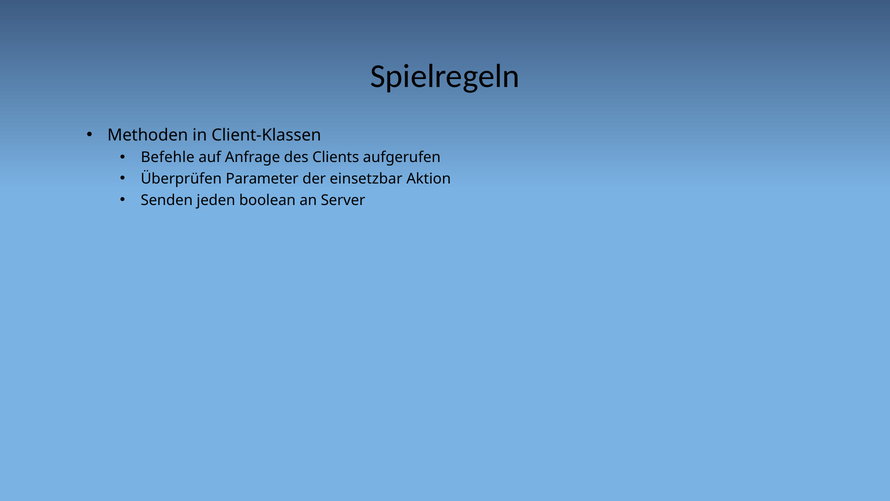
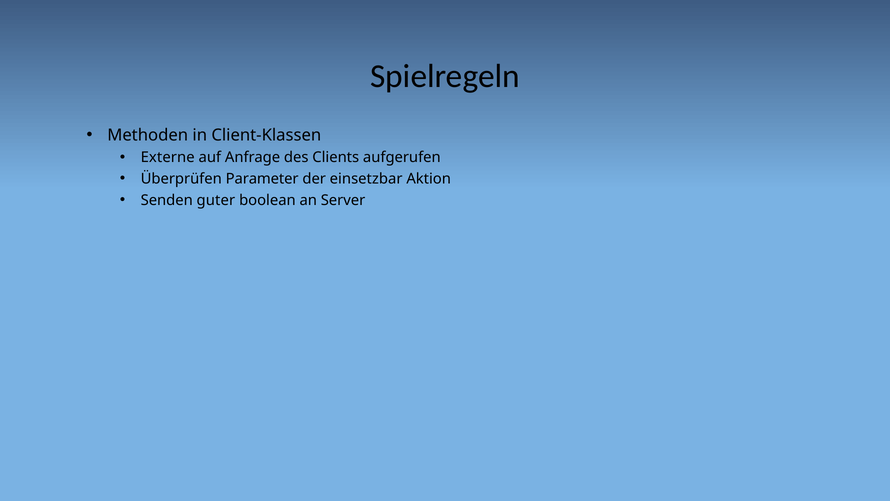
Befehle: Befehle -> Externe (168, 157)
jeden: jeden -> guter (216, 200)
